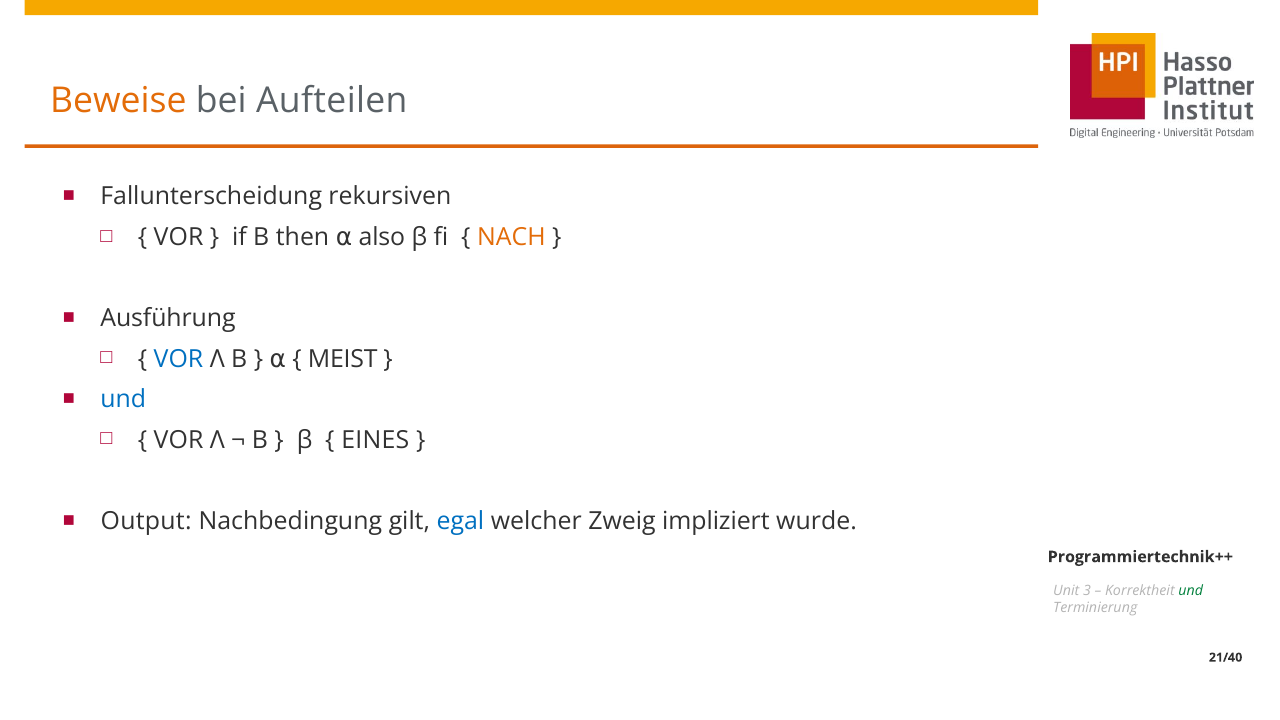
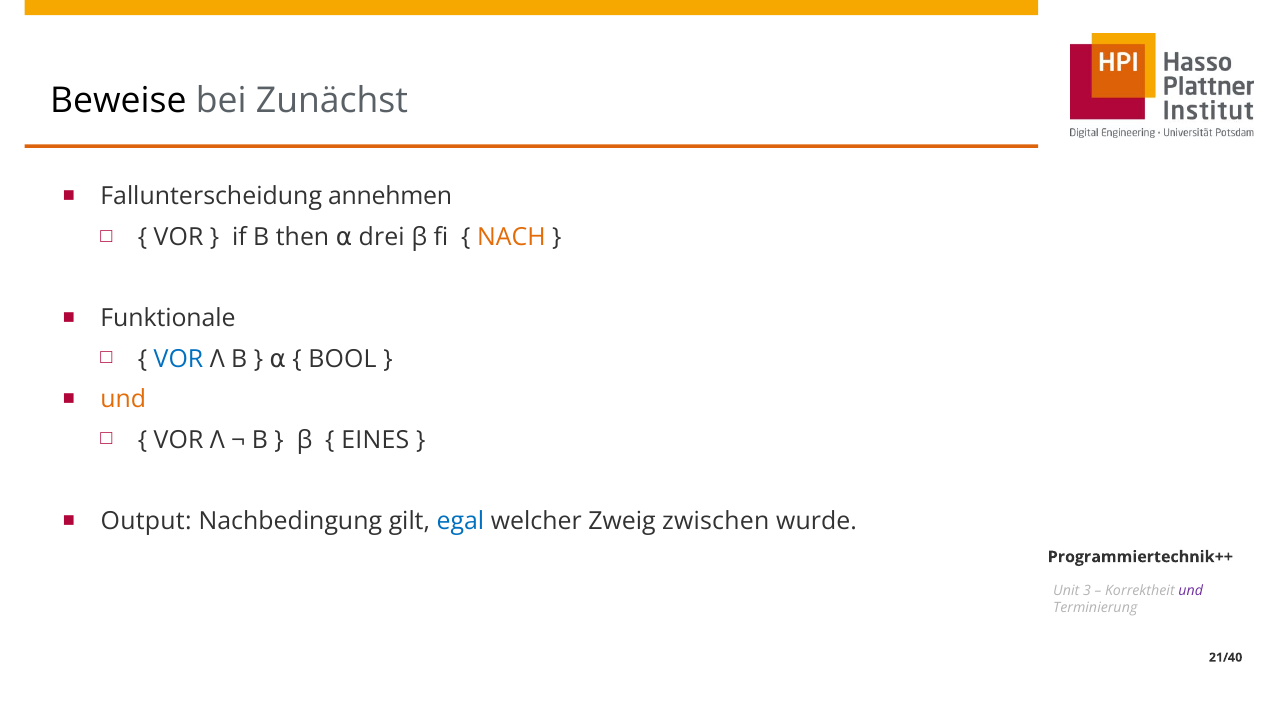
Beweise colour: orange -> black (118, 101)
Aufteilen: Aufteilen -> Zunächst (332, 101)
rekursiven: rekursiven -> annehmen (390, 197)
also: also -> drei (382, 237)
Ausführung: Ausführung -> Funktionale (168, 318)
MEIST: MEIST -> BOOL (342, 359)
und colour: blue -> orange (123, 399)
impliziert: impliziert -> zwischen (716, 521)
und colour: green -> purple (1191, 591)
